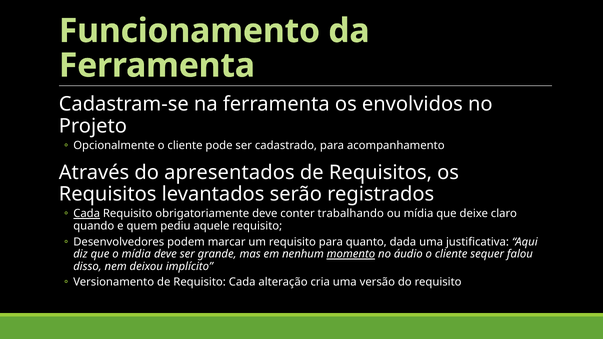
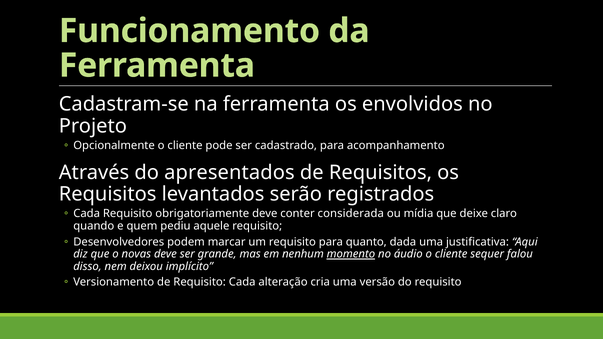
Cada underline: present -> none (87, 214)
trabalhando: trabalhando -> considerada (351, 214)
o mídia: mídia -> novas (136, 254)
